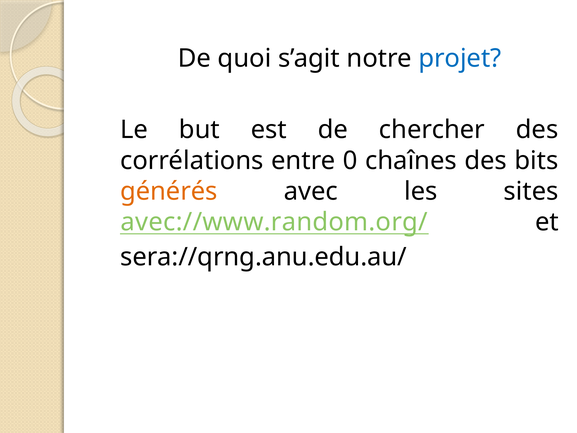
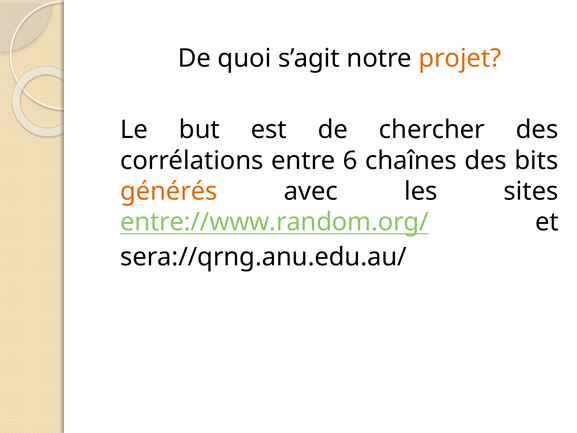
projet colour: blue -> orange (460, 58)
0: 0 -> 6 (350, 160)
avec://www.random.org/: avec://www.random.org/ -> entre://www.random.org/ (274, 222)
